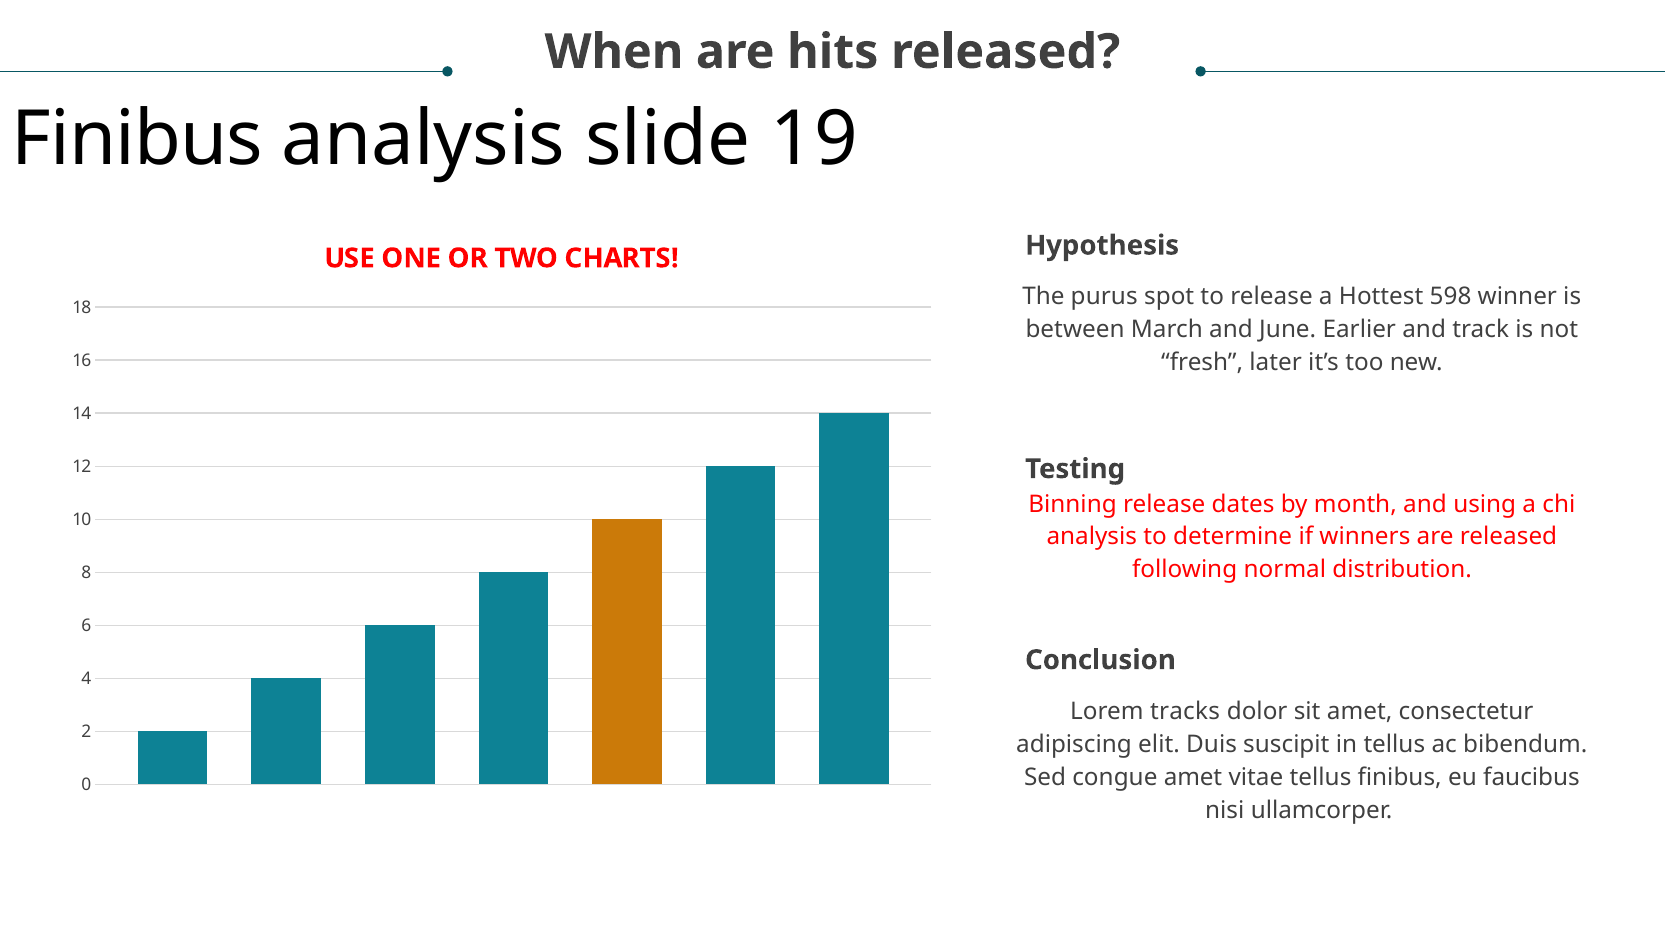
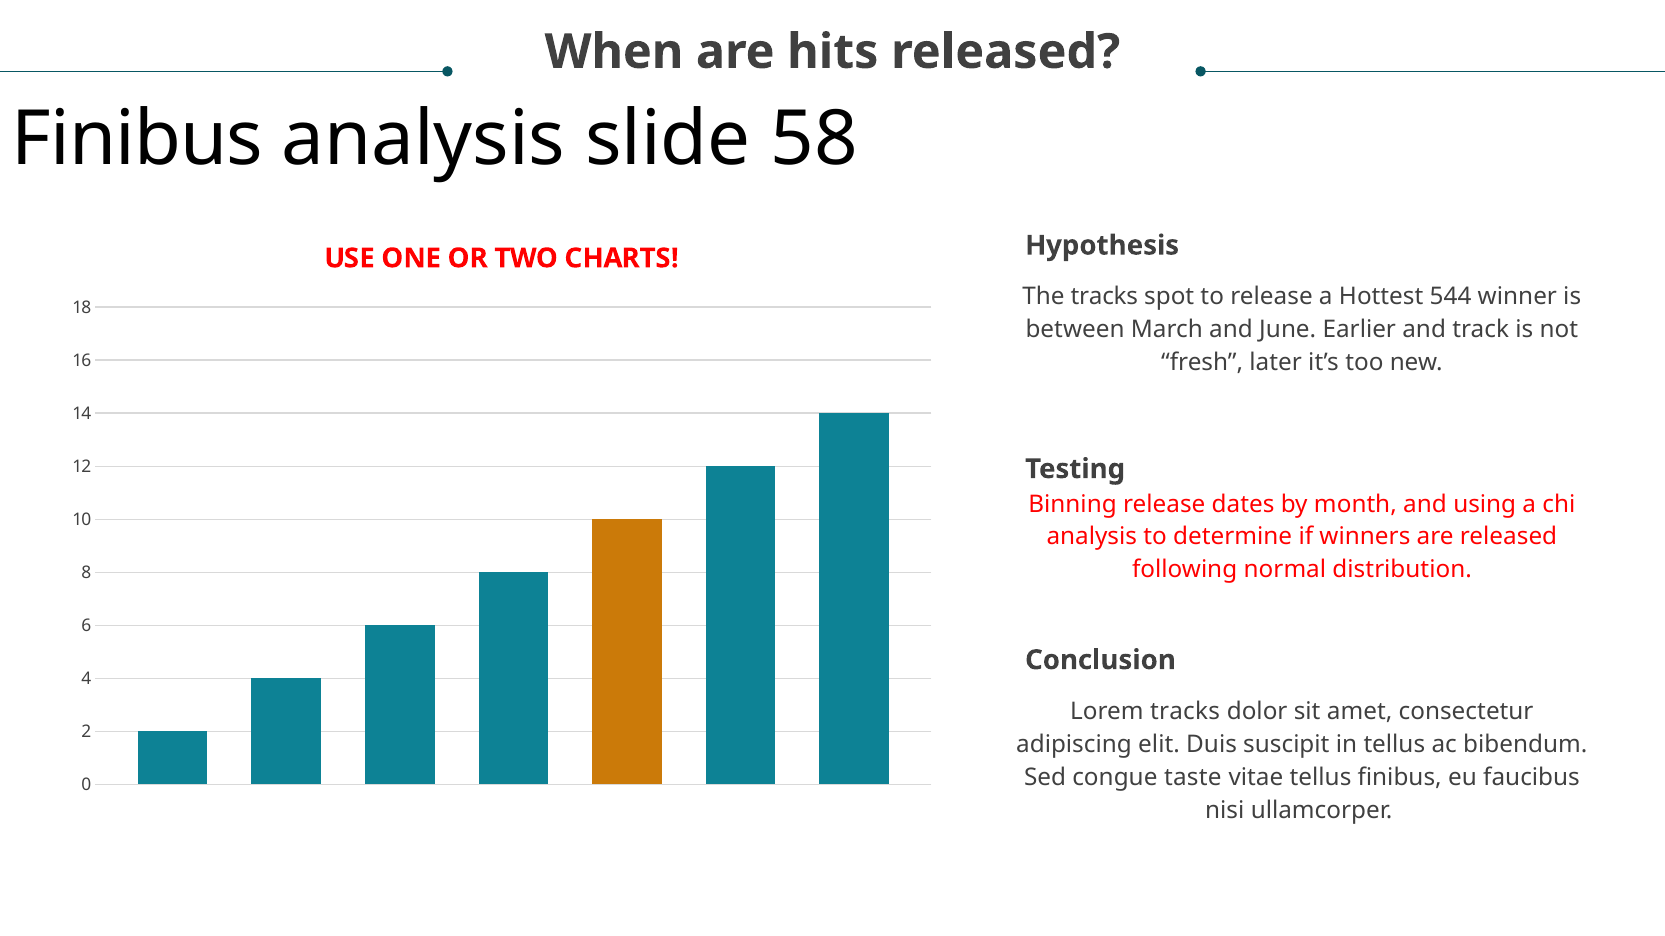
19: 19 -> 58 (814, 140)
The purus: purus -> tracks (1104, 297)
598: 598 -> 544 (1451, 297)
congue amet: amet -> taste (1193, 778)
